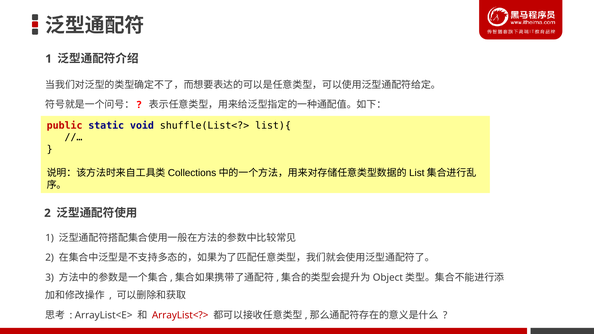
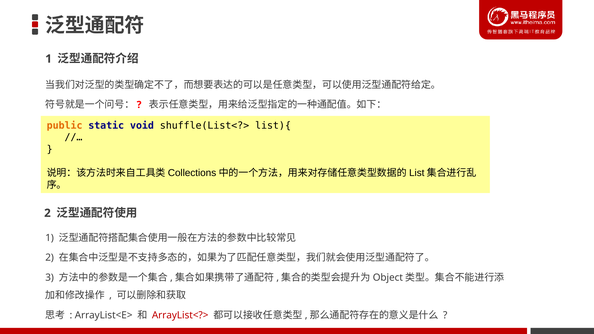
public colour: red -> orange (65, 126)
